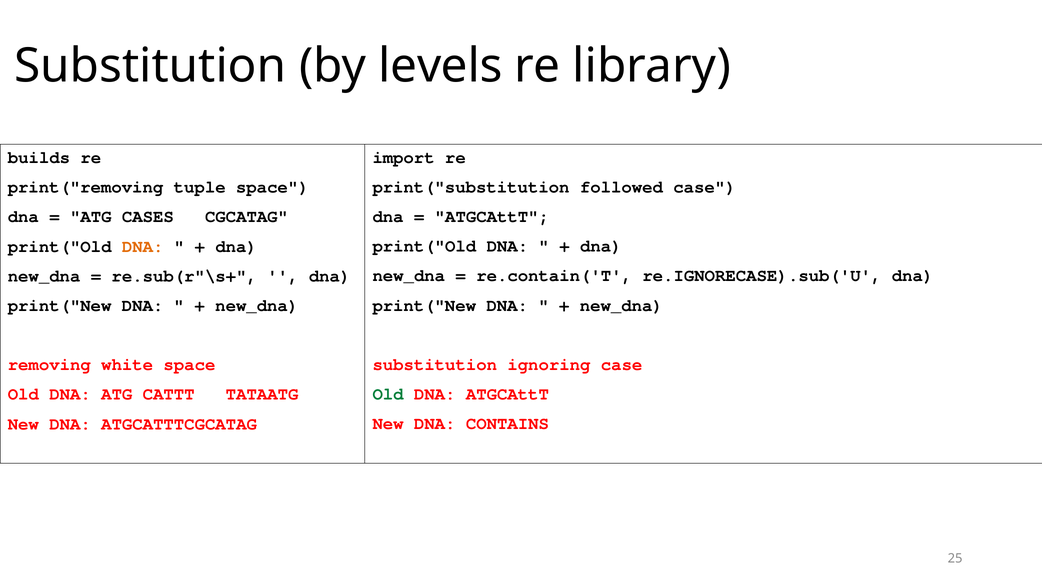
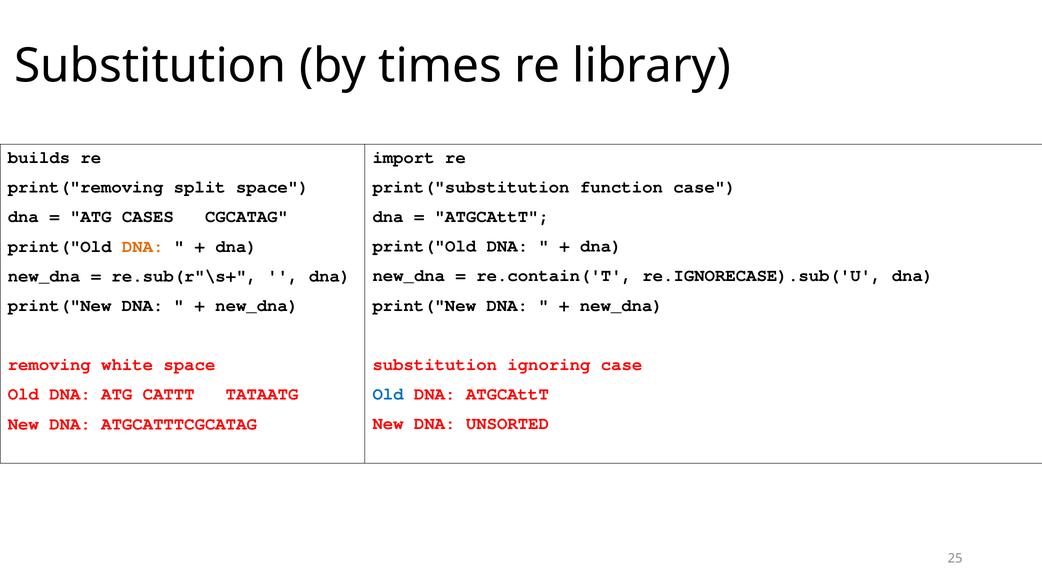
levels: levels -> times (440, 66)
followed: followed -> function (621, 187)
tuple: tuple -> split (200, 187)
Old colour: green -> blue (388, 394)
CONTAINS: CONTAINS -> UNSORTED (507, 424)
